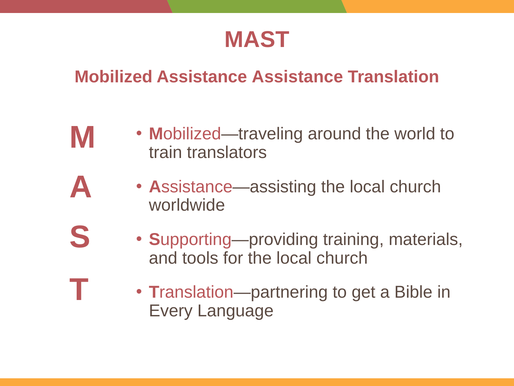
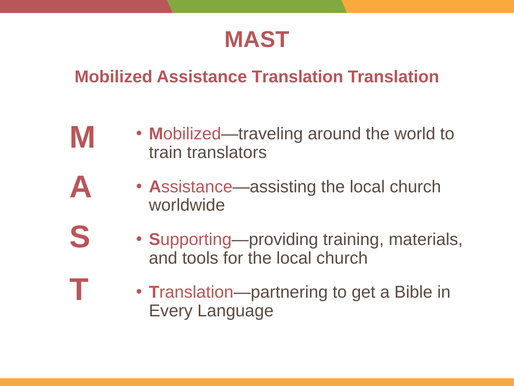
Assistance Assistance: Assistance -> Translation (298, 77)
